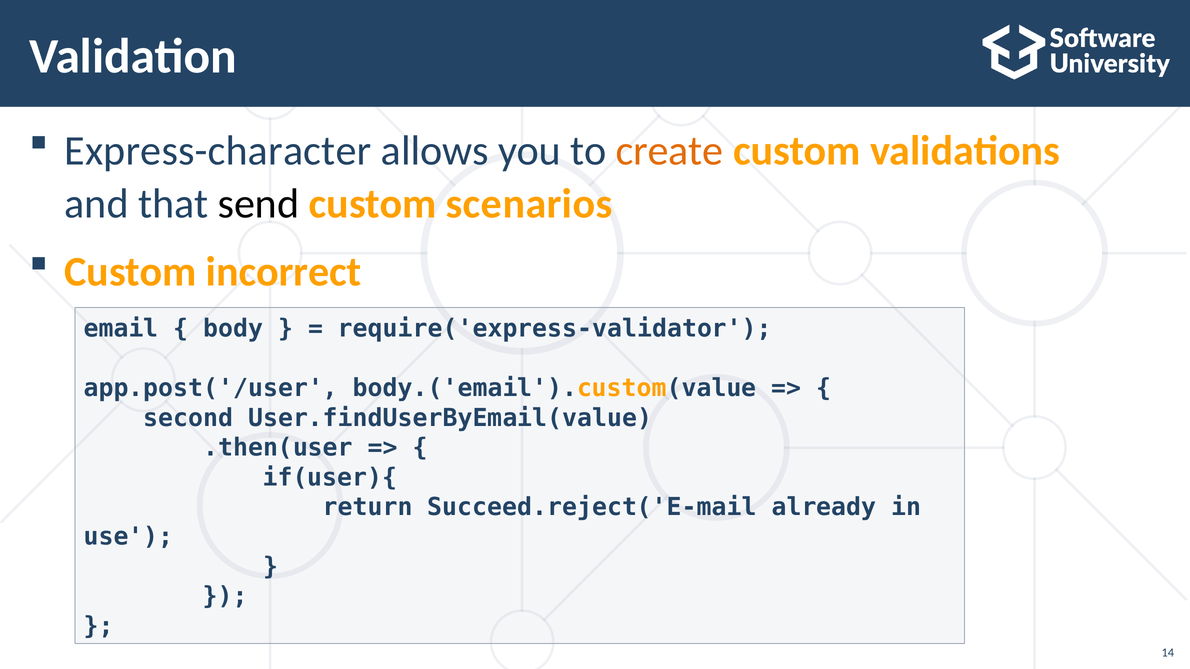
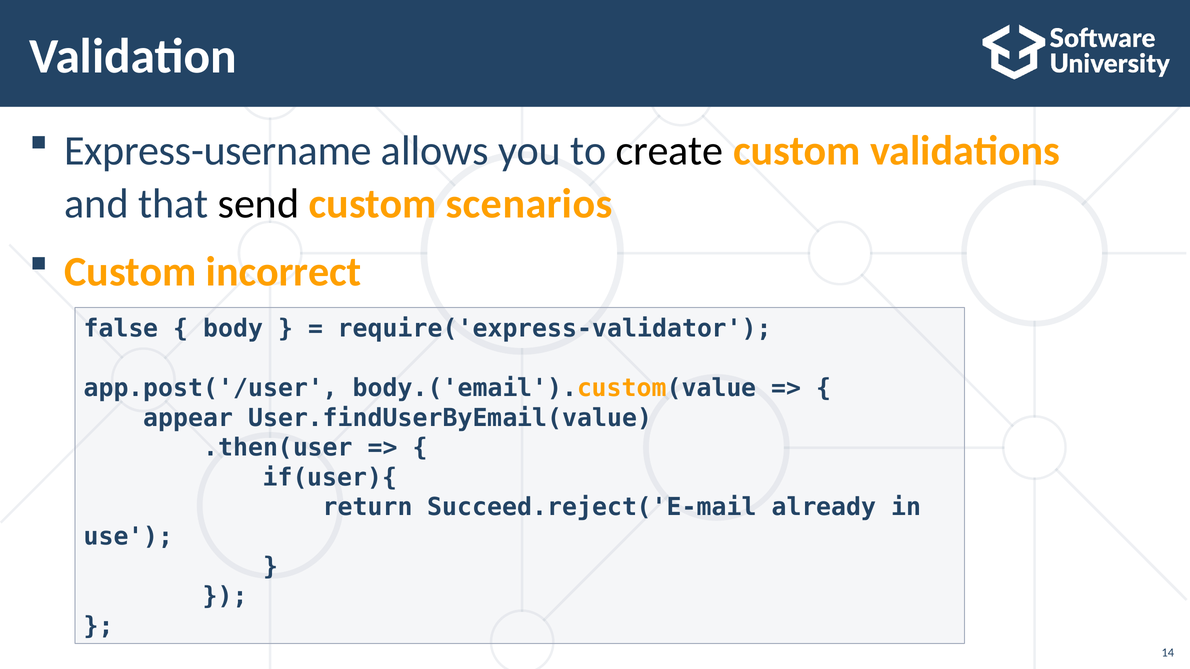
Express-character: Express-character -> Express-username (218, 151)
create colour: orange -> black (669, 151)
email: email -> false (121, 329)
second: second -> appear (188, 418)
